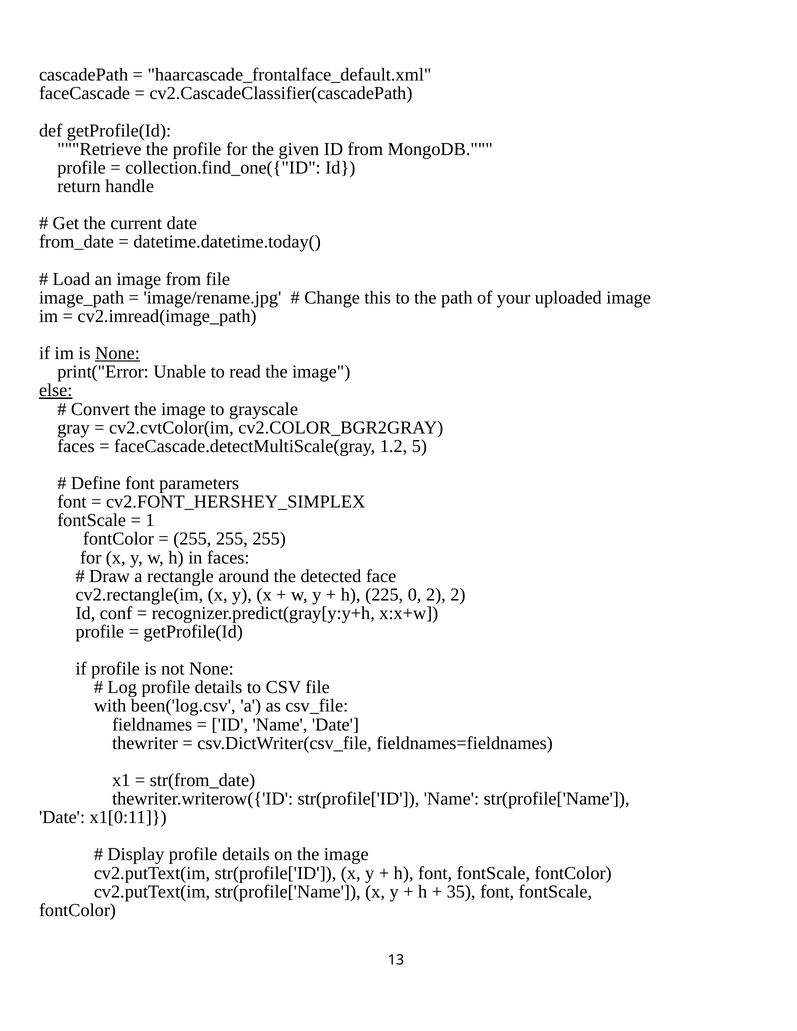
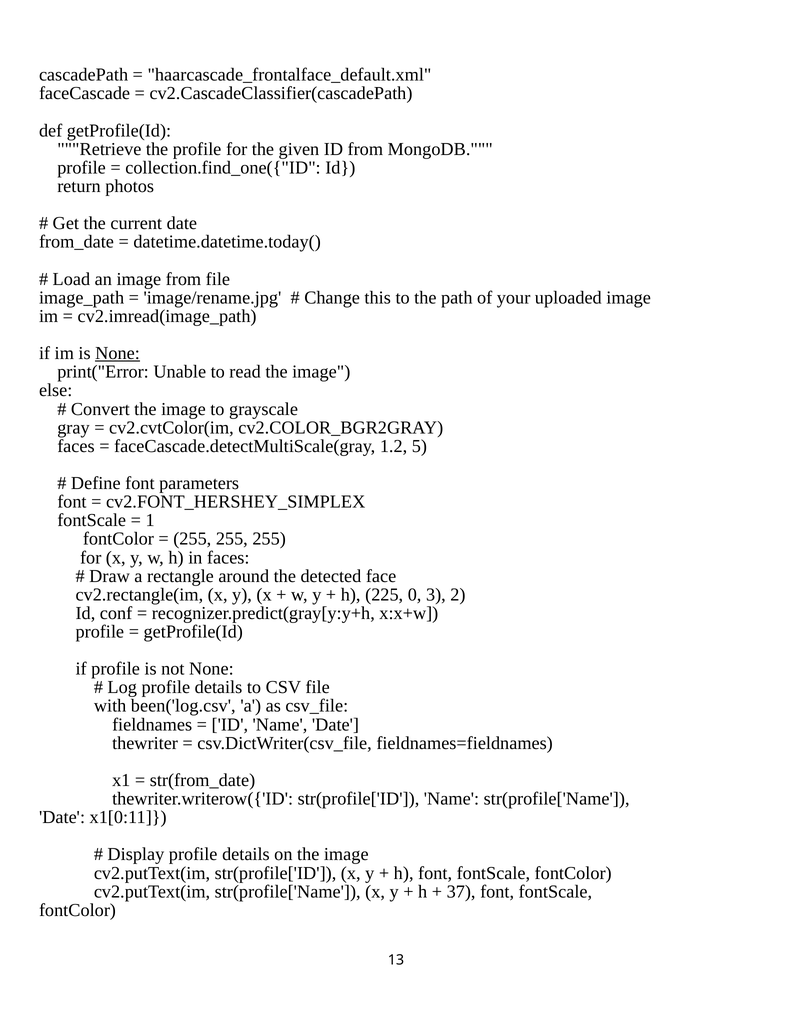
handle: handle -> photos (130, 186)
else underline: present -> none (56, 391)
0 2: 2 -> 3 (436, 595)
35: 35 -> 37 (461, 892)
